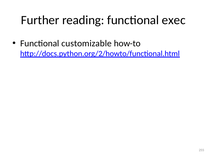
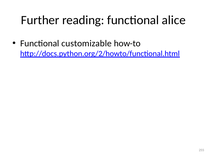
exec: exec -> alice (174, 20)
